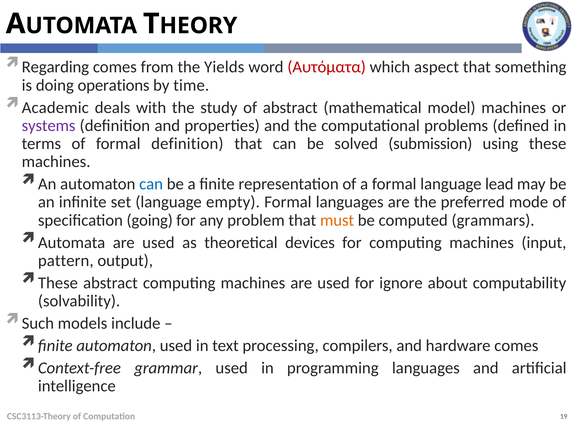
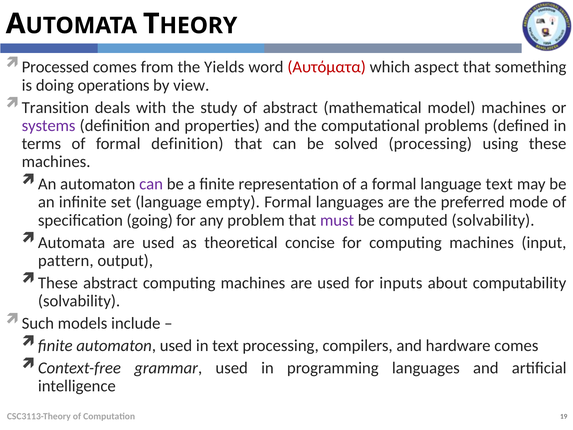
Regarding: Regarding -> Processed (55, 67)
time: time -> view (191, 85)
Academic: Academic -> Transition (55, 107)
solved submission: submission -> processing (430, 144)
can colour: blue -> purple (151, 184)
language lead: lead -> text (499, 184)
must colour: orange -> purple (337, 220)
computed grammars: grammars -> solvability (493, 220)
devices: devices -> concise (310, 242)
ignore: ignore -> inputs (401, 283)
